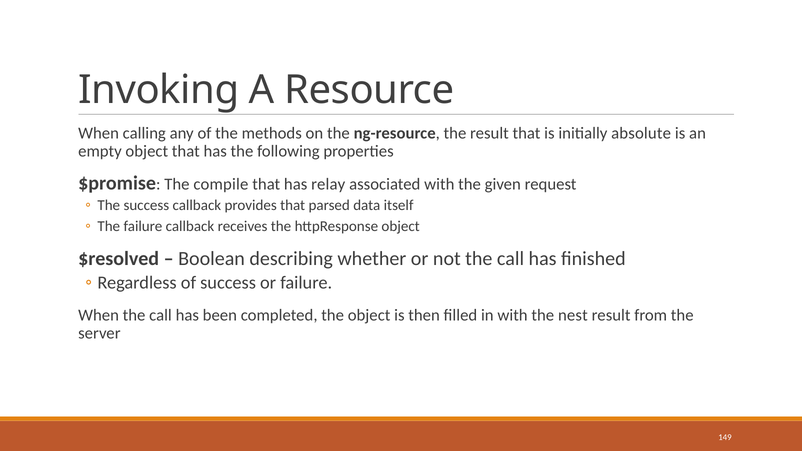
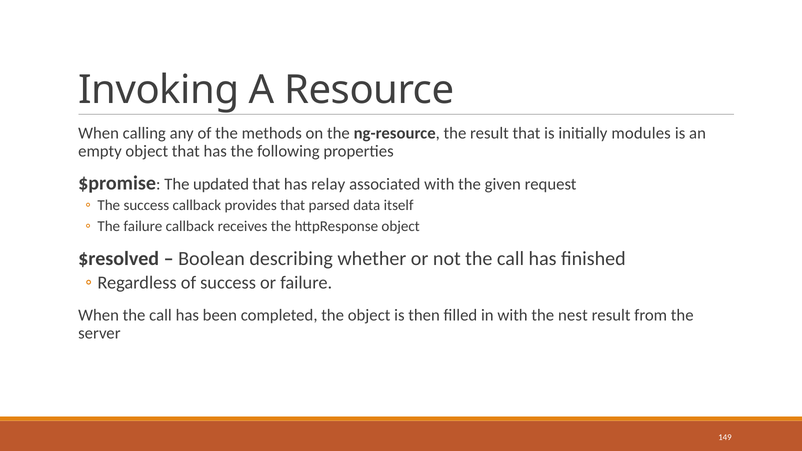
absolute: absolute -> modules (641, 133)
compile: compile -> updated (221, 184)
